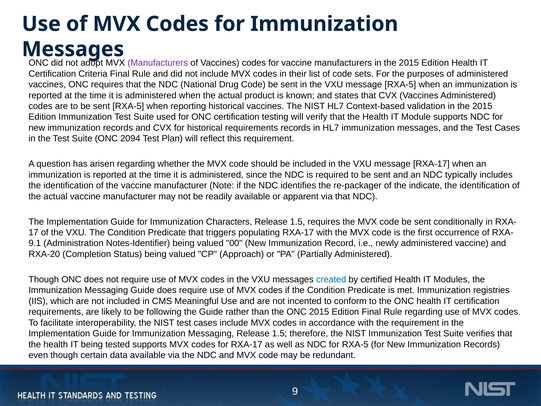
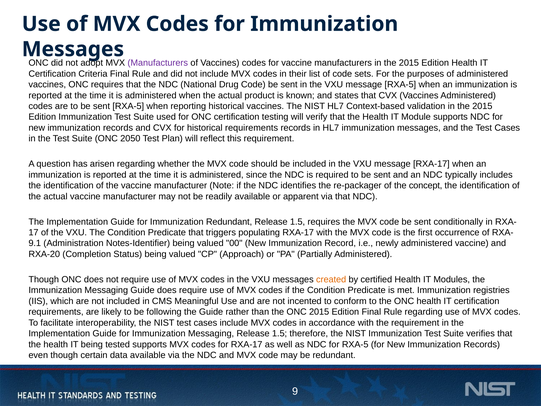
2094: 2094 -> 2050 (130, 139)
indicate: indicate -> concept (426, 185)
Immunization Characters: Characters -> Redundant (229, 222)
created colour: blue -> orange (331, 279)
